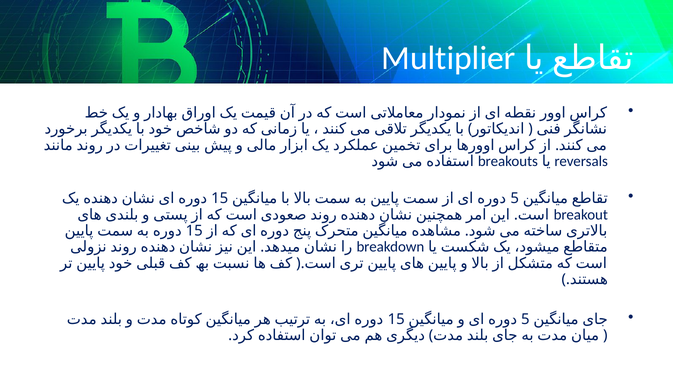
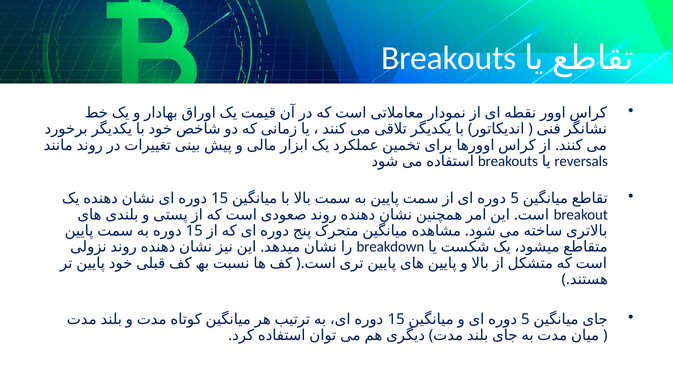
Multiplier: Multiplier -> Breakouts (449, 58)
